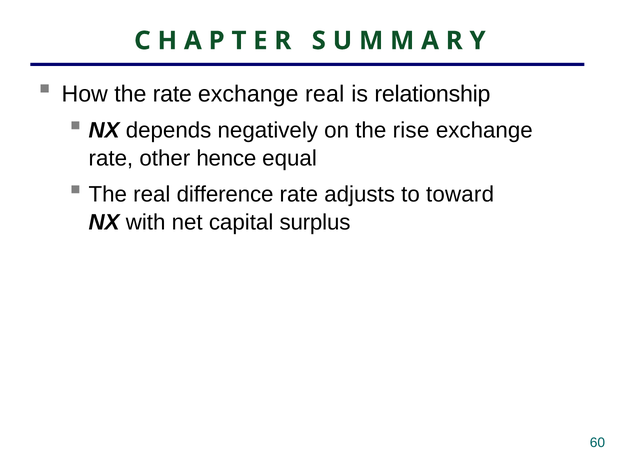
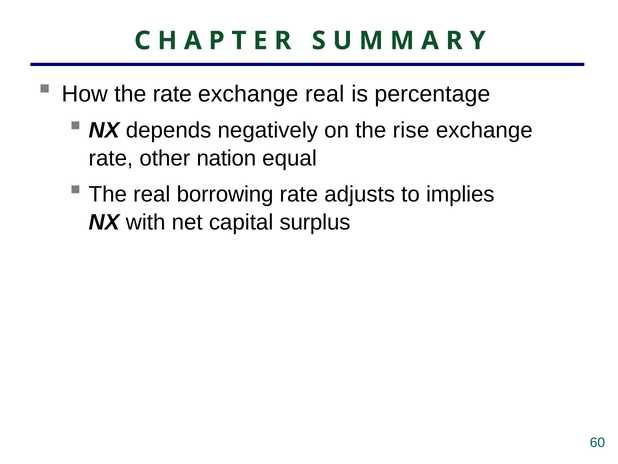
relationship: relationship -> percentage (432, 94)
hence: hence -> nation (226, 158)
difference: difference -> borrowing (225, 194)
toward: toward -> implies (460, 194)
